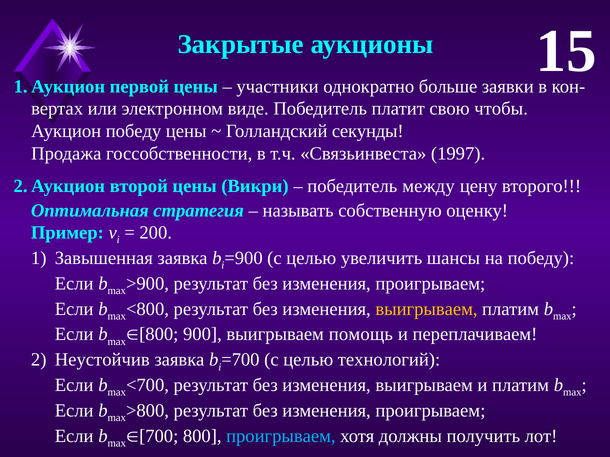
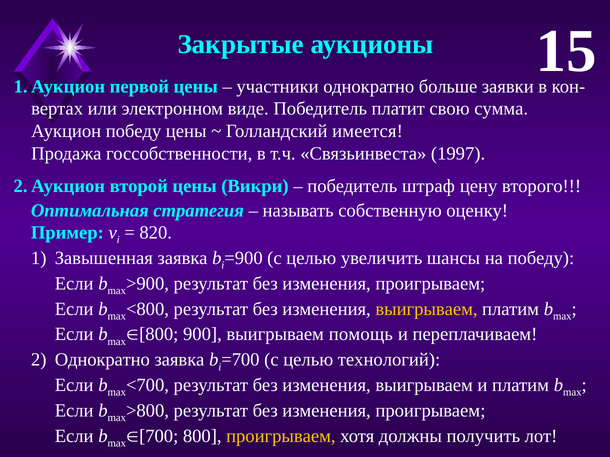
чтобы: чтобы -> сумма (501, 109)
секунды: секунды -> имеется (368, 131)
между: между -> штраф (428, 186)
200: 200 -> 820 (156, 233)
Неустойчив: Неустойчив -> Однократно (102, 360)
проигрываем colour: light blue -> yellow (281, 436)
